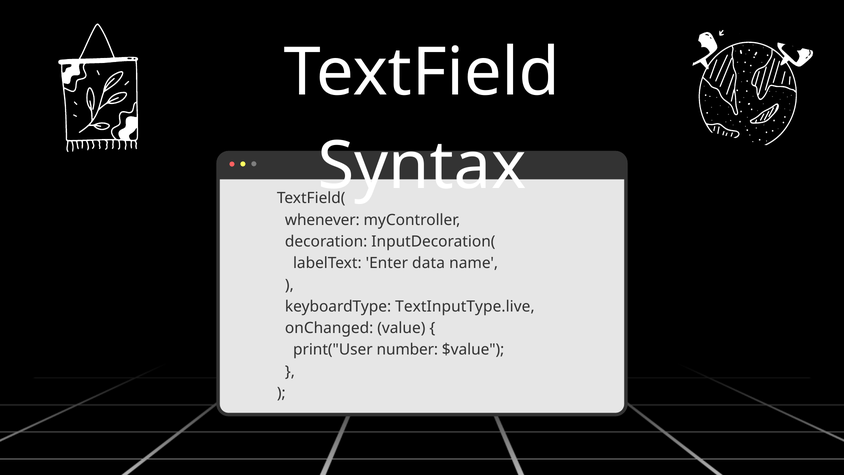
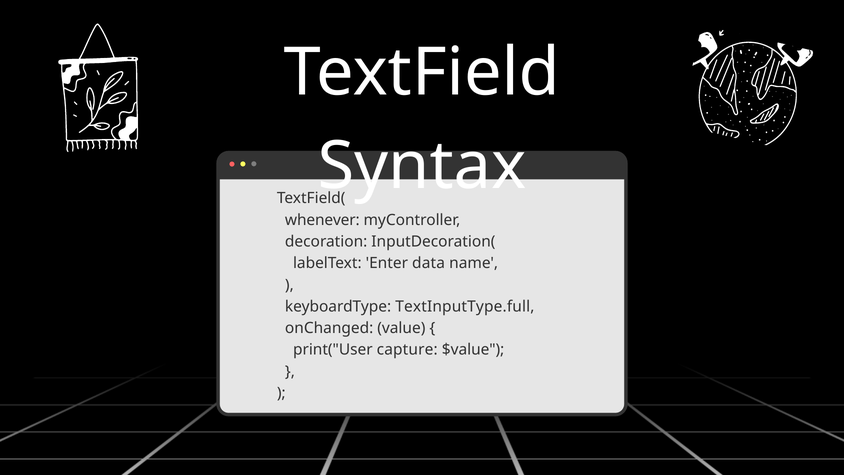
TextInputType.live: TextInputType.live -> TextInputType.full (465, 306)
number: number -> capture (407, 350)
